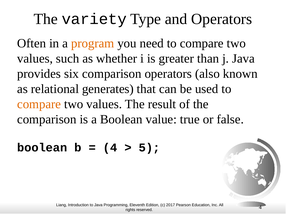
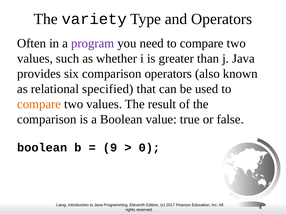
program colour: orange -> purple (93, 43)
generates: generates -> specified (108, 89)
4: 4 -> 9 (110, 148)
5: 5 -> 0 (149, 148)
